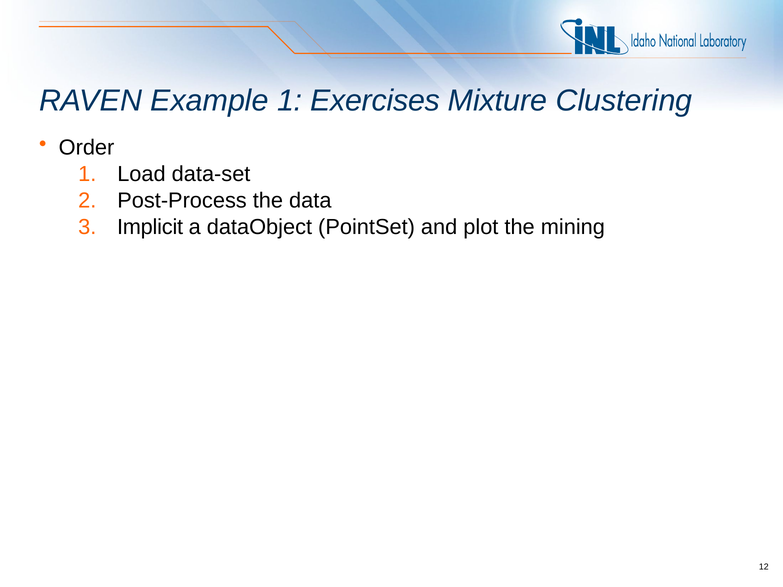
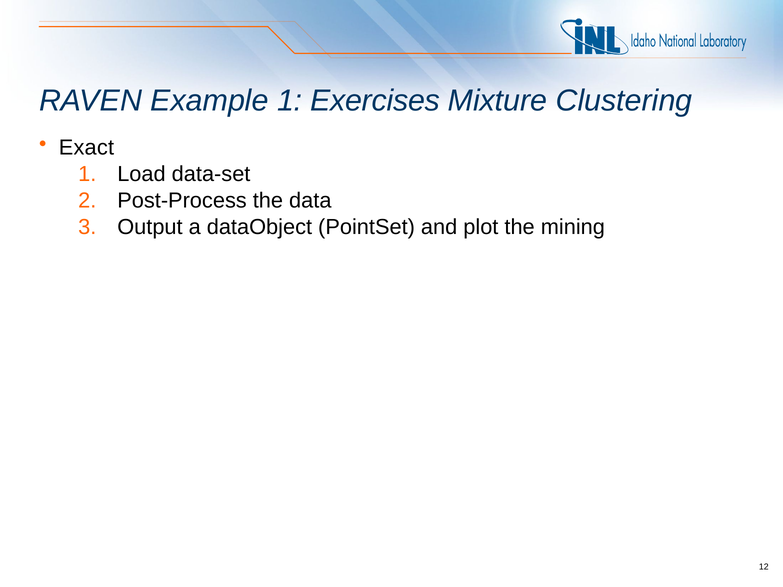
Order: Order -> Exact (86, 147)
Implicit: Implicit -> Output (150, 227)
